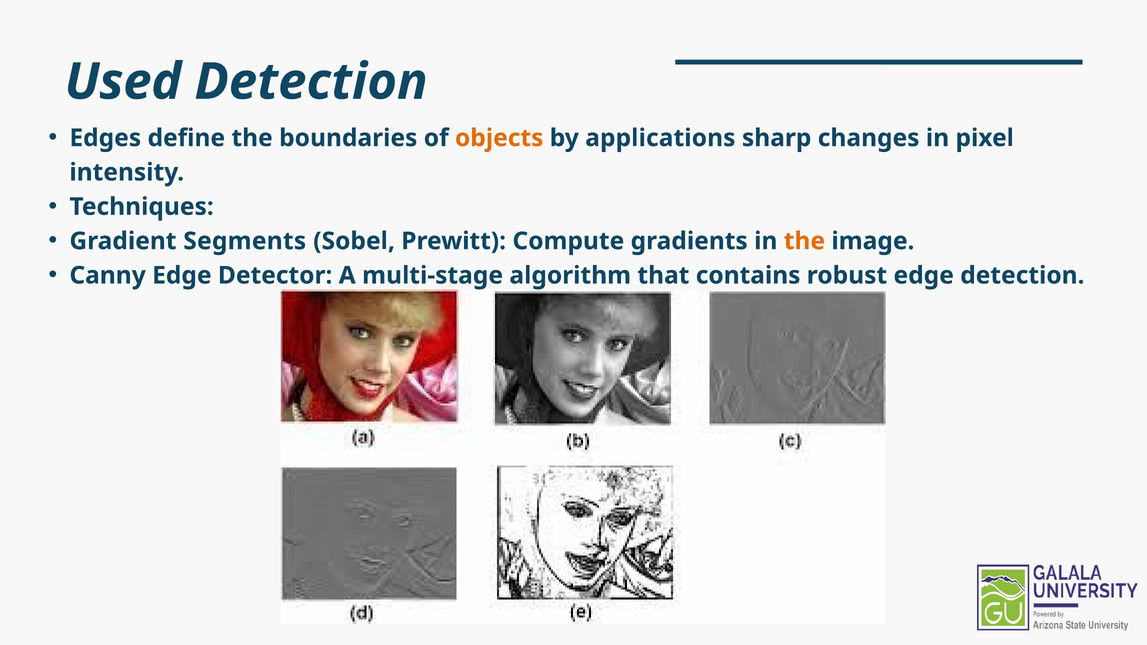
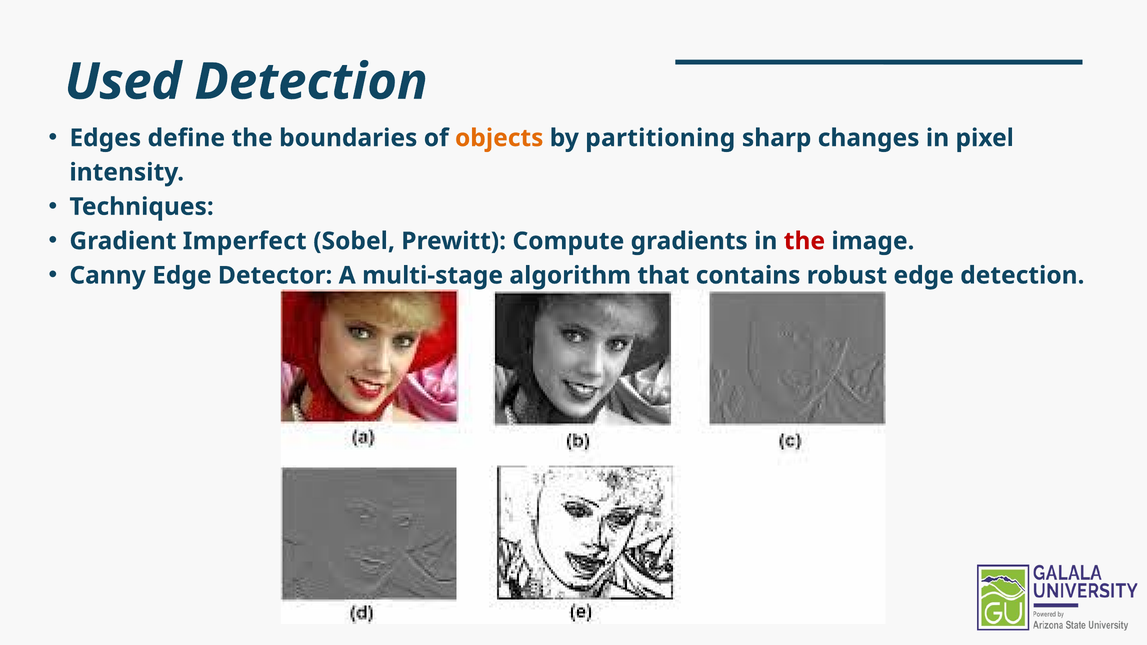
applications: applications -> partitioning (660, 138)
Segments: Segments -> Imperfect (245, 241)
the colour: orange -> red (804, 241)
